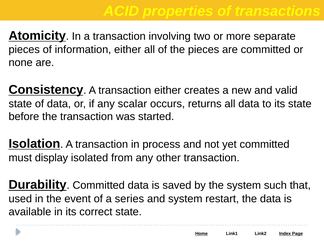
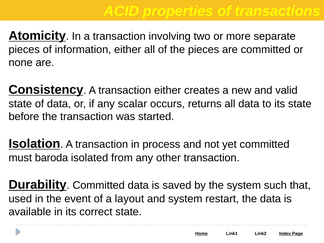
display: display -> baroda (52, 158)
series: series -> layout (129, 199)
